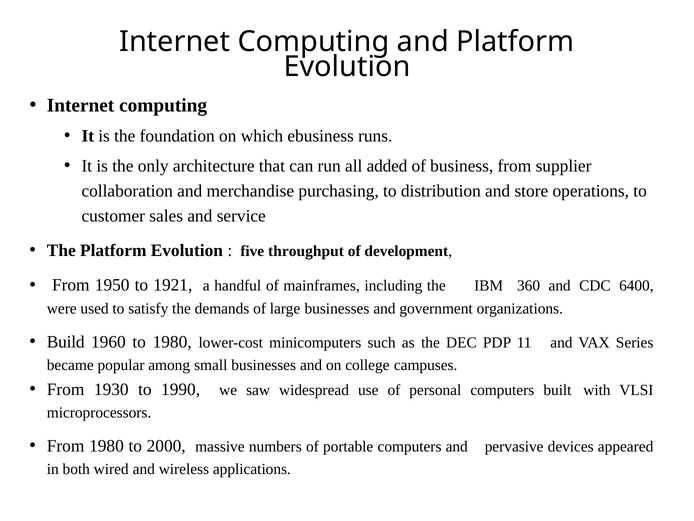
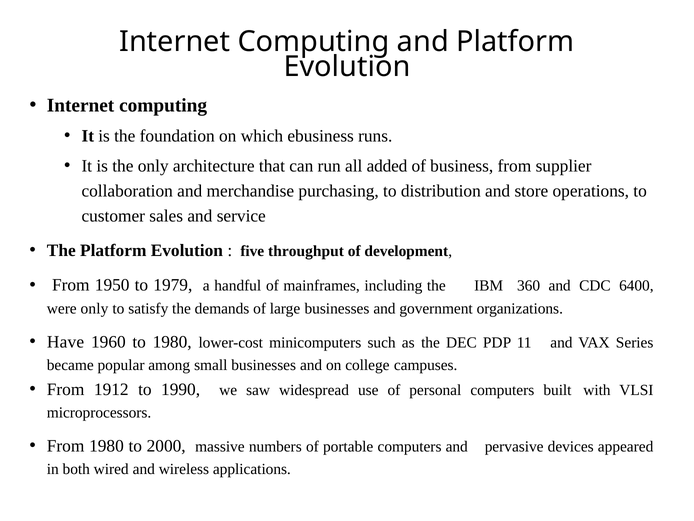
1921: 1921 -> 1979 (173, 285)
were used: used -> only (94, 308)
Build: Build -> Have (66, 342)
1930: 1930 -> 1912 (111, 389)
